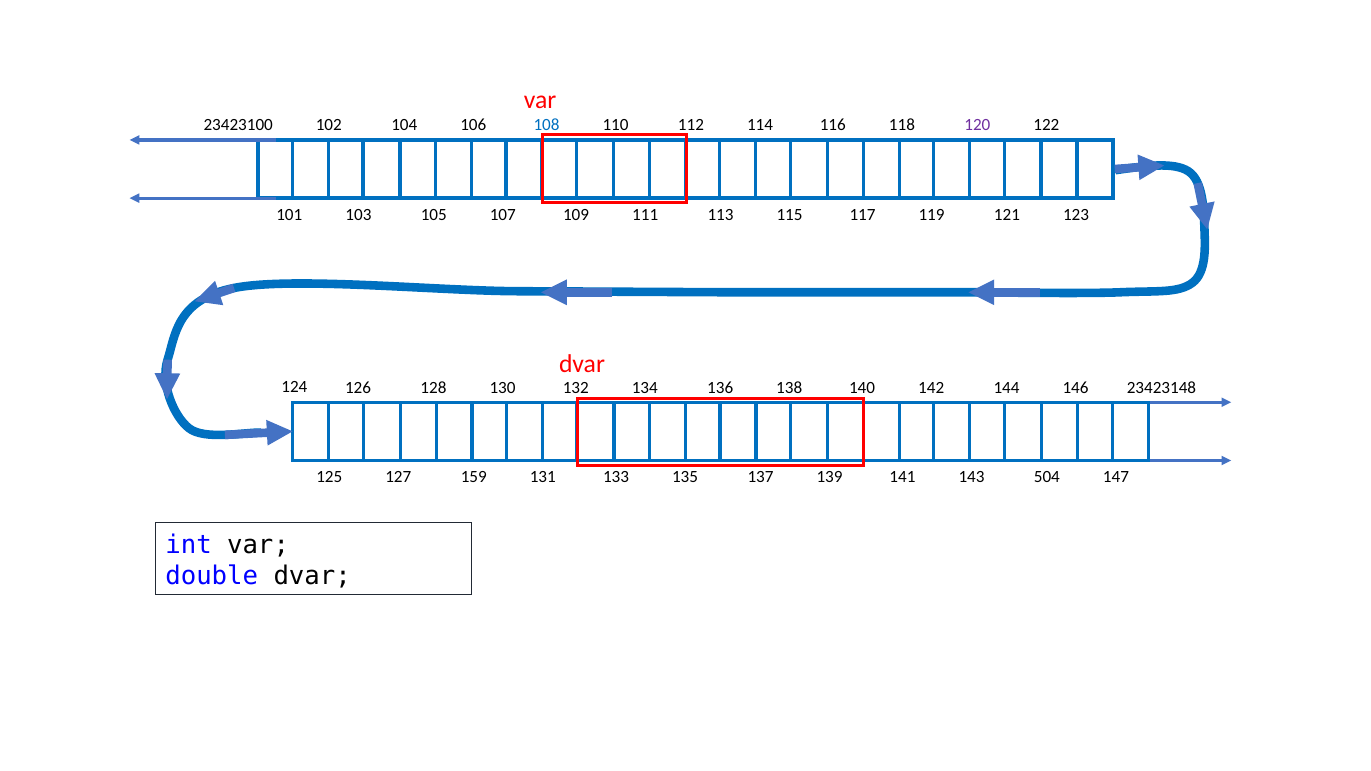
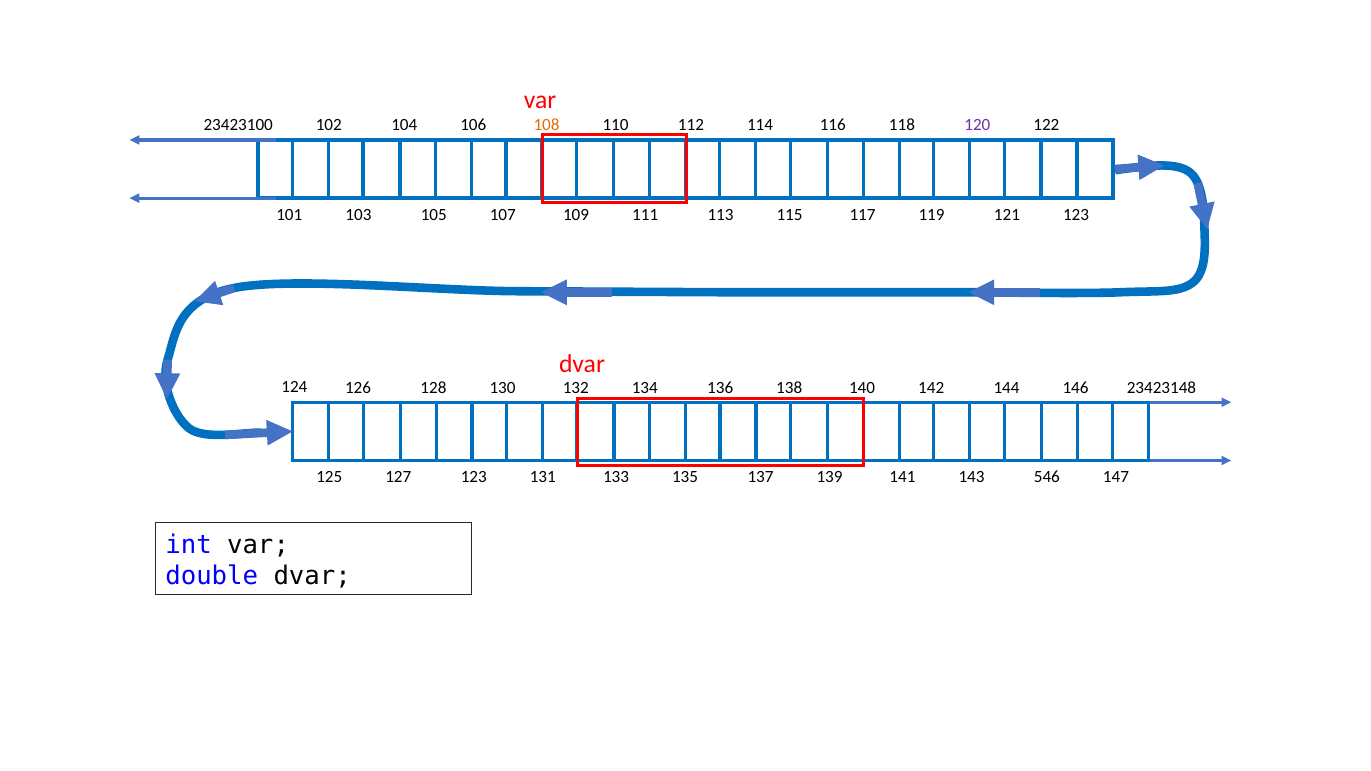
108 colour: blue -> orange (547, 125)
127 159: 159 -> 123 (474, 477)
504: 504 -> 546 (1047, 477)
